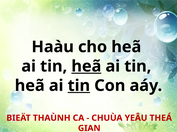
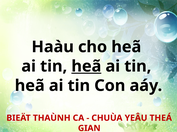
tin underline: present -> none (79, 86)
